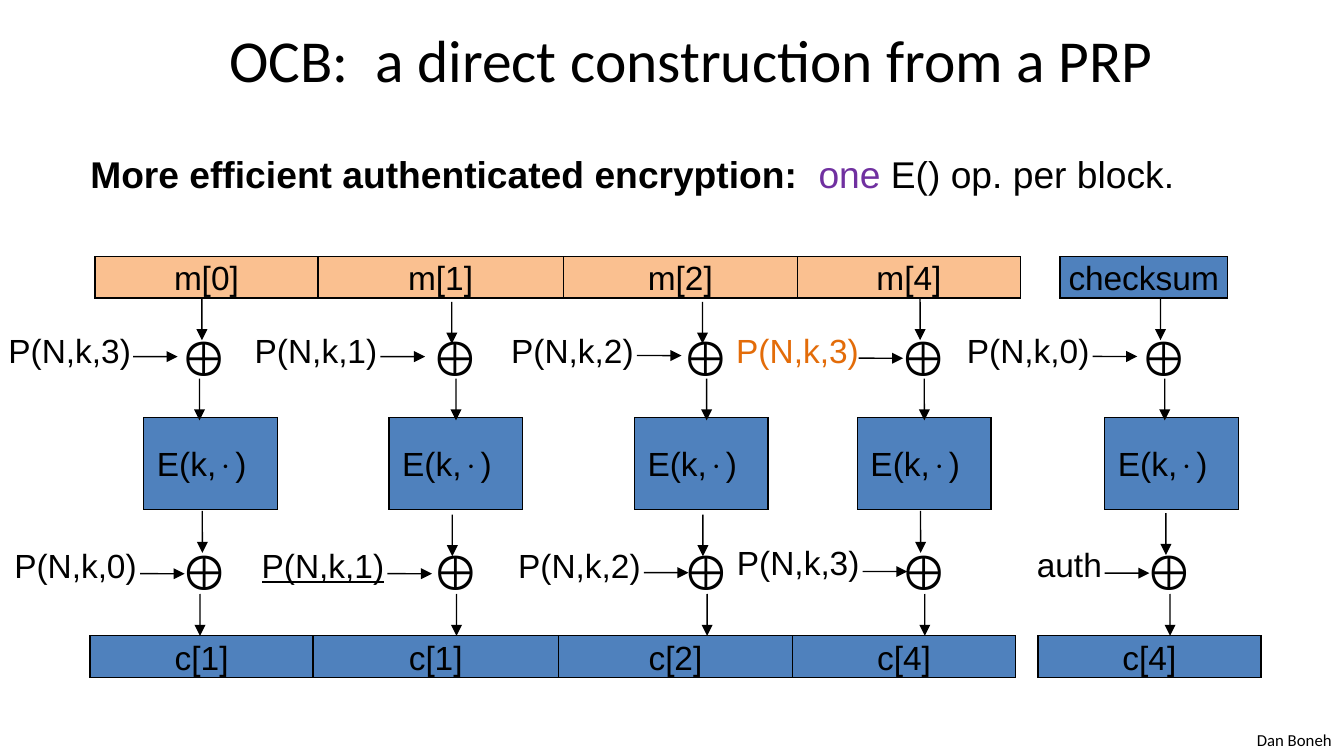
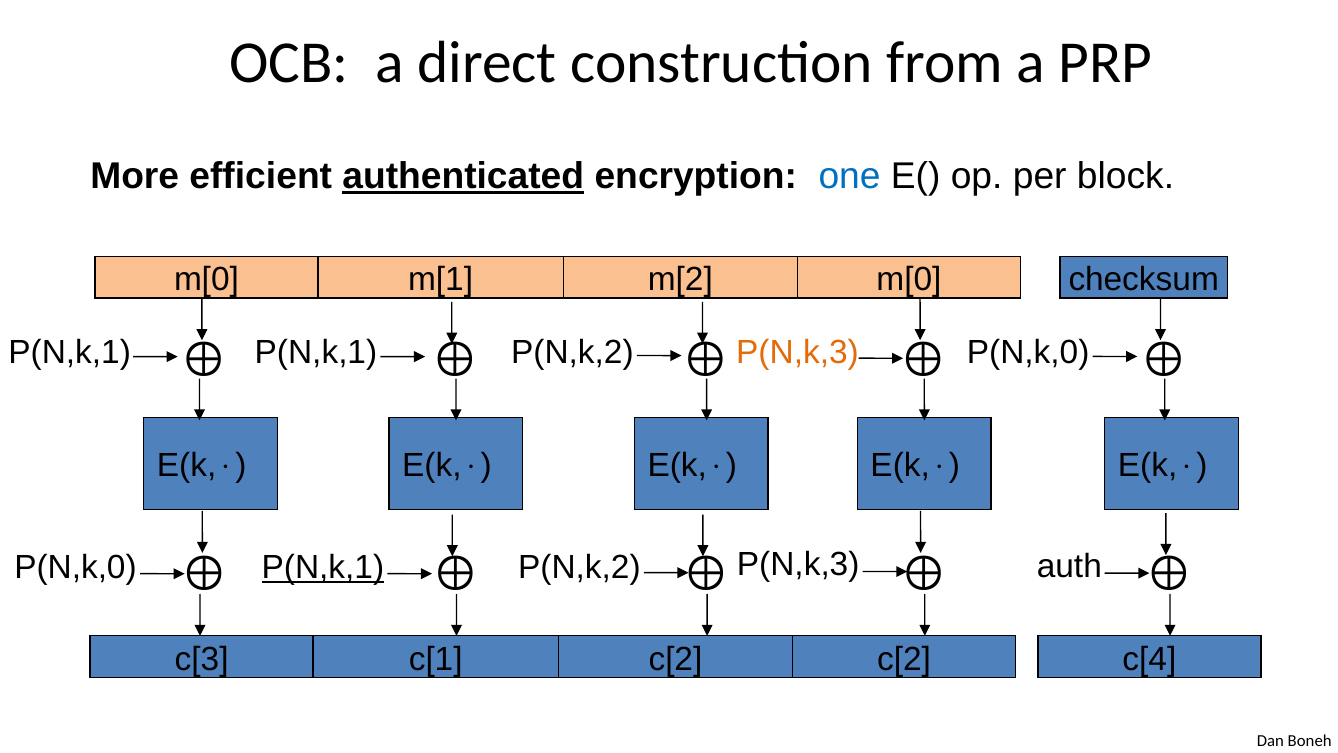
authenticated underline: none -> present (463, 176)
one colour: purple -> blue (850, 176)
m[2 m[4: m[4 -> m[0 (909, 279)
P(N,k,3: P(N,k,3 -> P(N,k,1 (70, 352)
c[1: c[1 -> c[3 (202, 659)
c[2 c[4: c[4 -> c[2 (904, 659)
